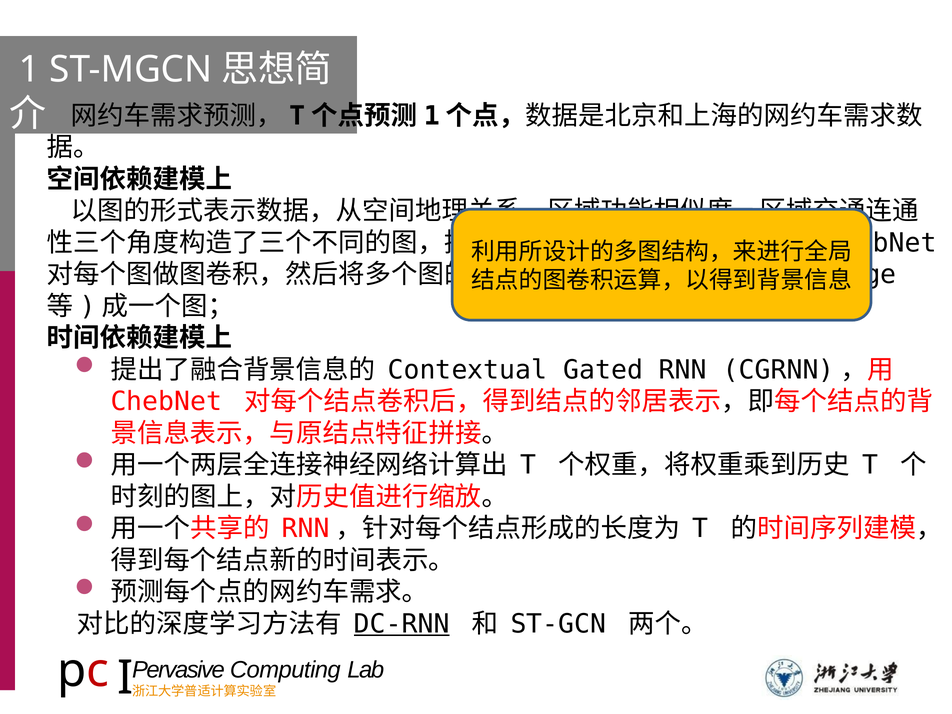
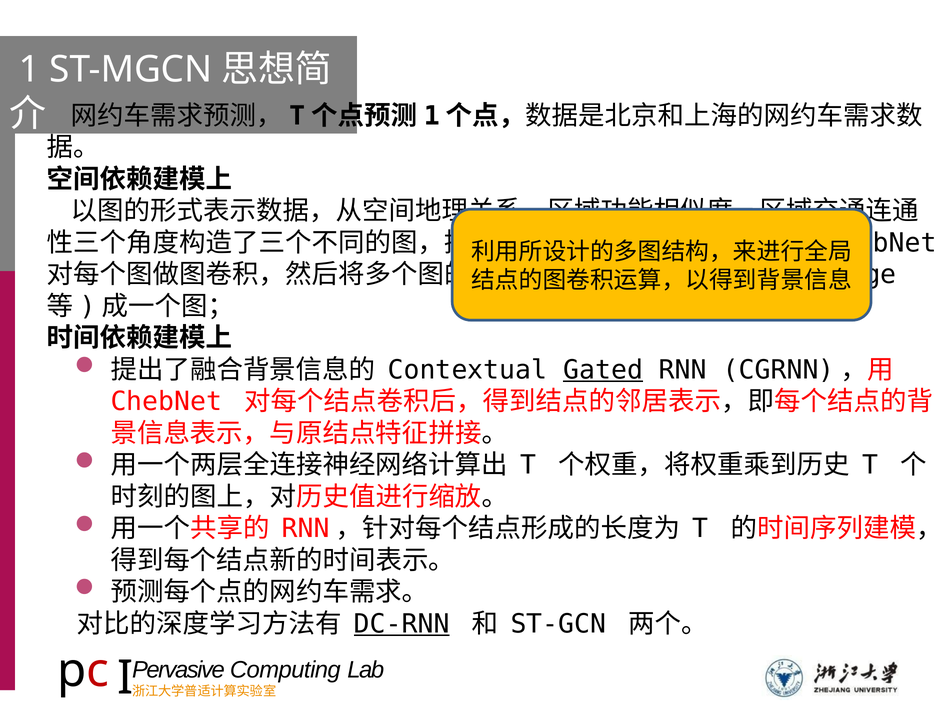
Gated underline: none -> present (603, 370)
